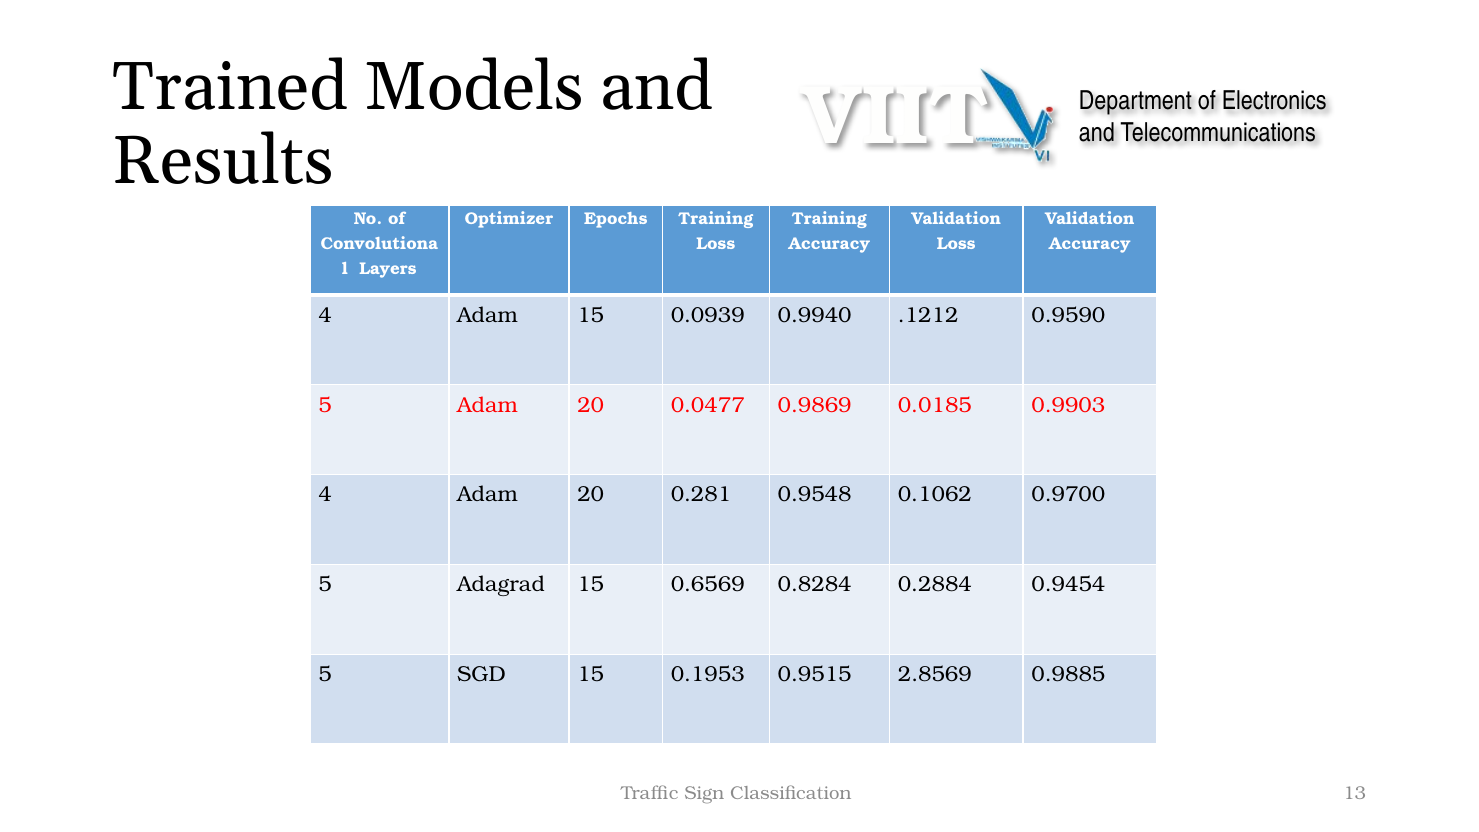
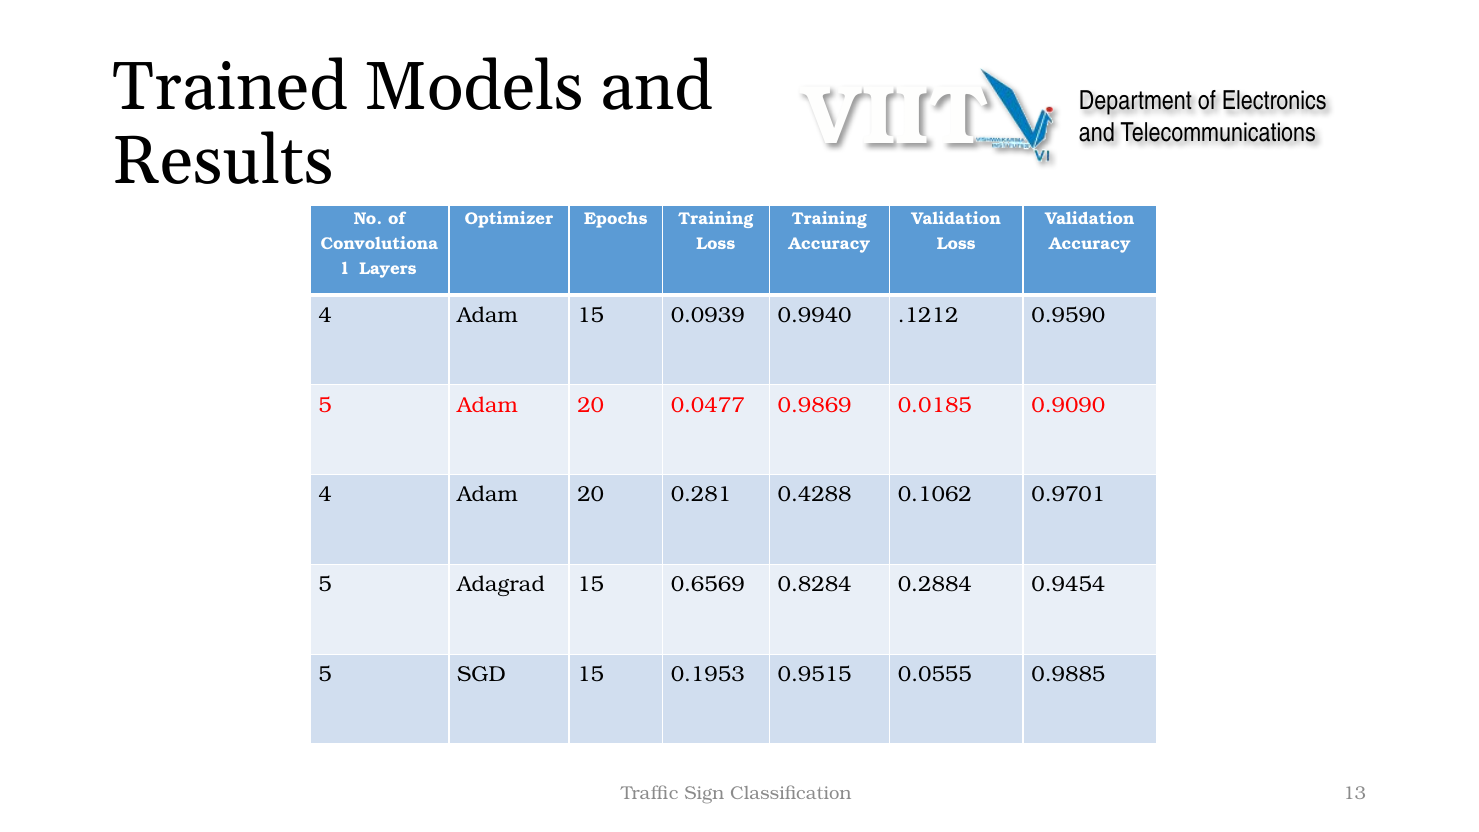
0.9903: 0.9903 -> 0.9090 (1068, 405)
0.9548: 0.9548 -> 0.4288 (815, 495)
0.9700: 0.9700 -> 0.9701 (1068, 495)
2.8569: 2.8569 -> 0.0555 (935, 674)
